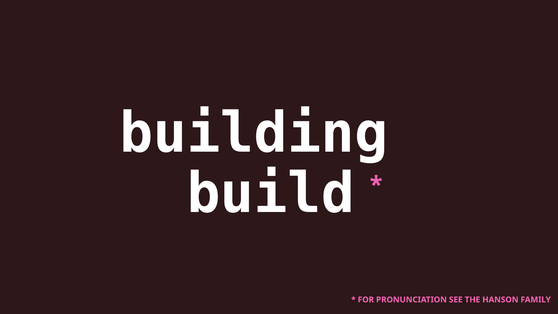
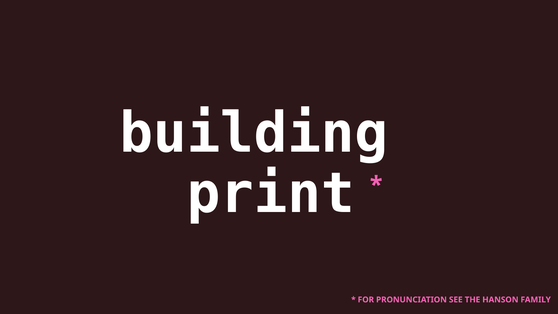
build: build -> print (271, 194)
